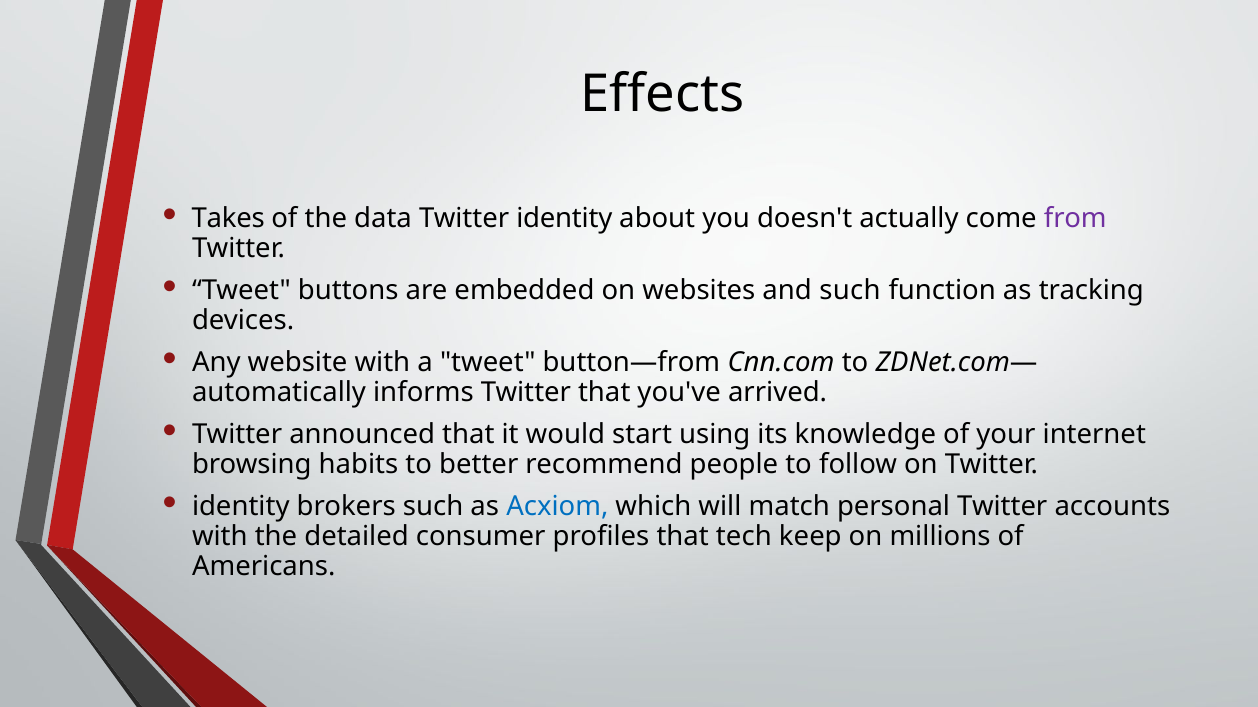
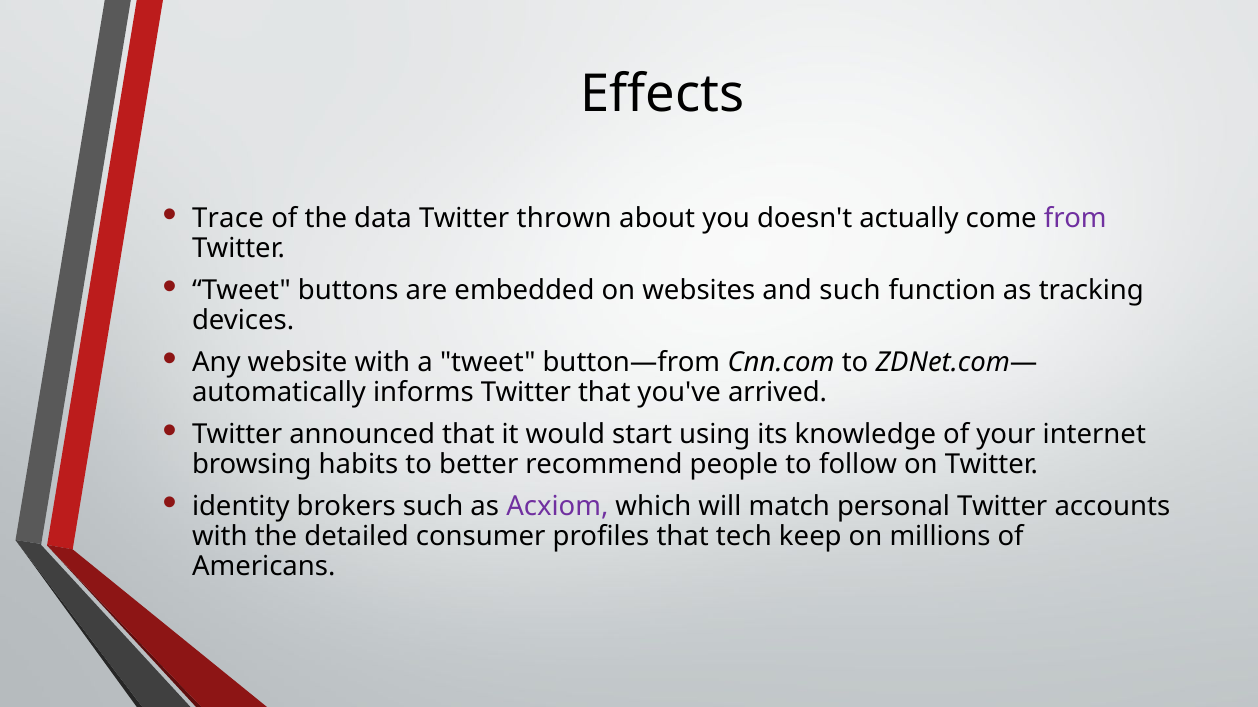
Takes: Takes -> Trace (228, 219)
Twitter identity: identity -> thrown (564, 219)
Acxiom colour: blue -> purple (557, 507)
